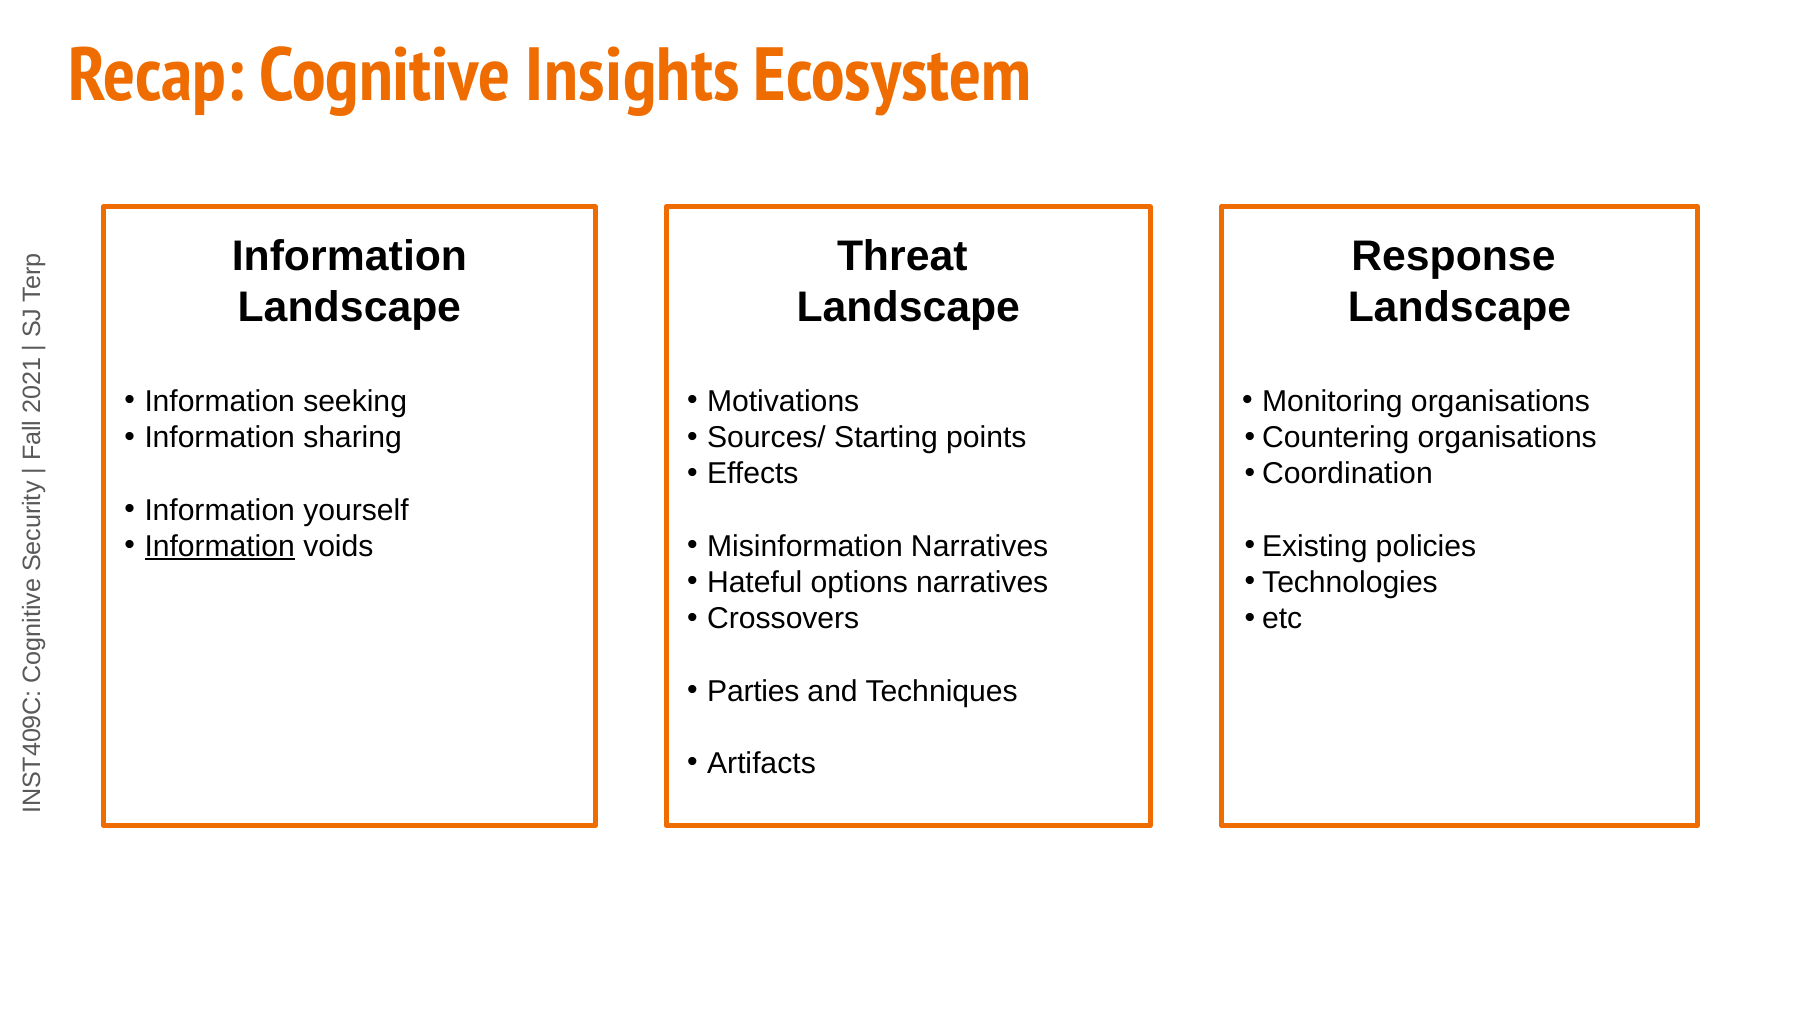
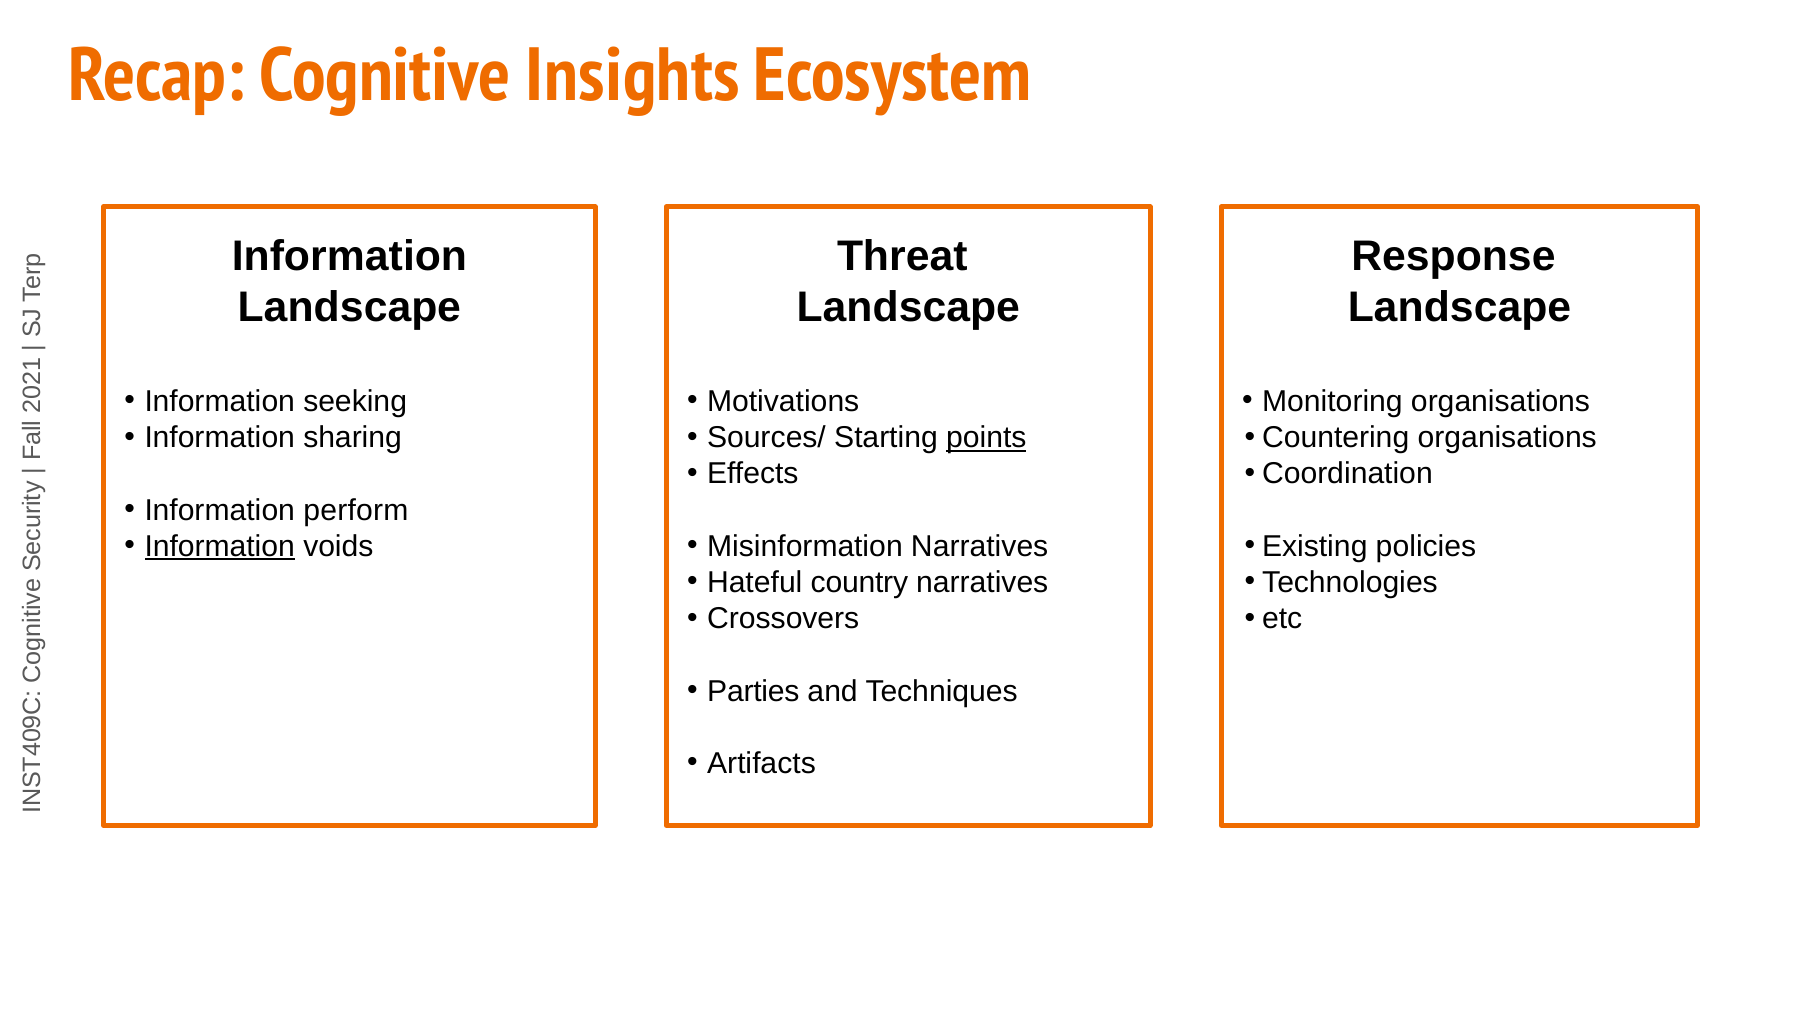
points underline: none -> present (986, 438)
yourself: yourself -> perform (356, 510)
options: options -> country (859, 582)
